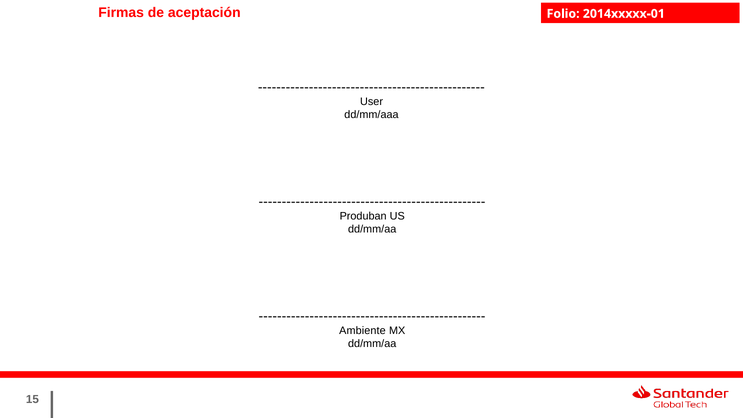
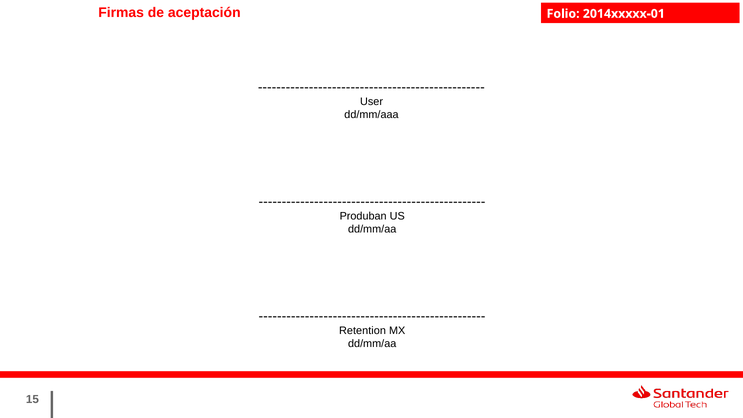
Ambiente: Ambiente -> Retention (362, 331)
